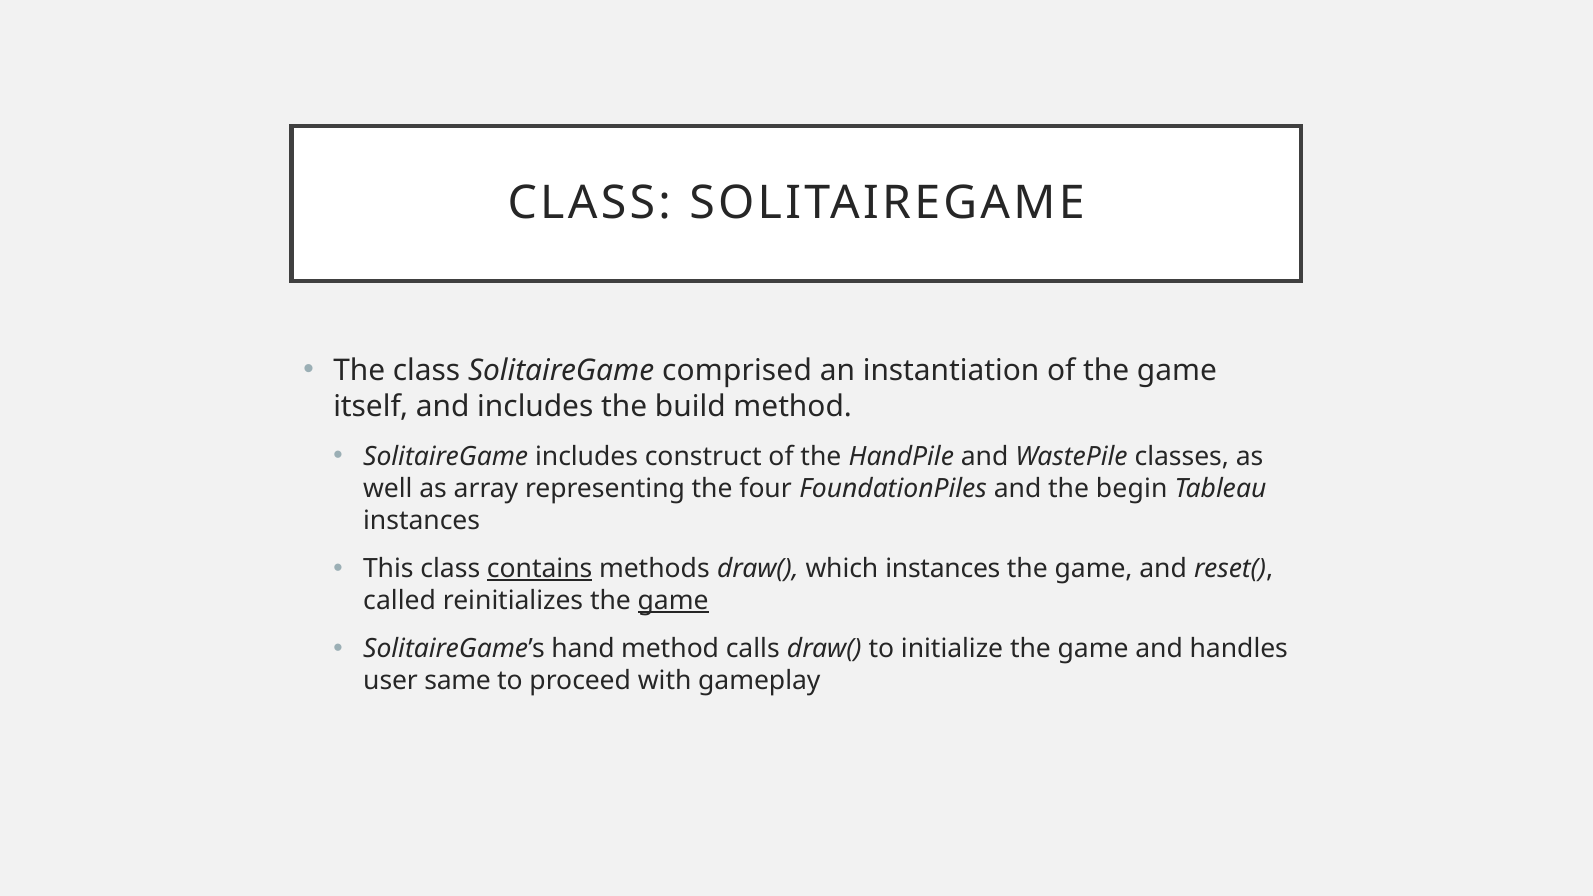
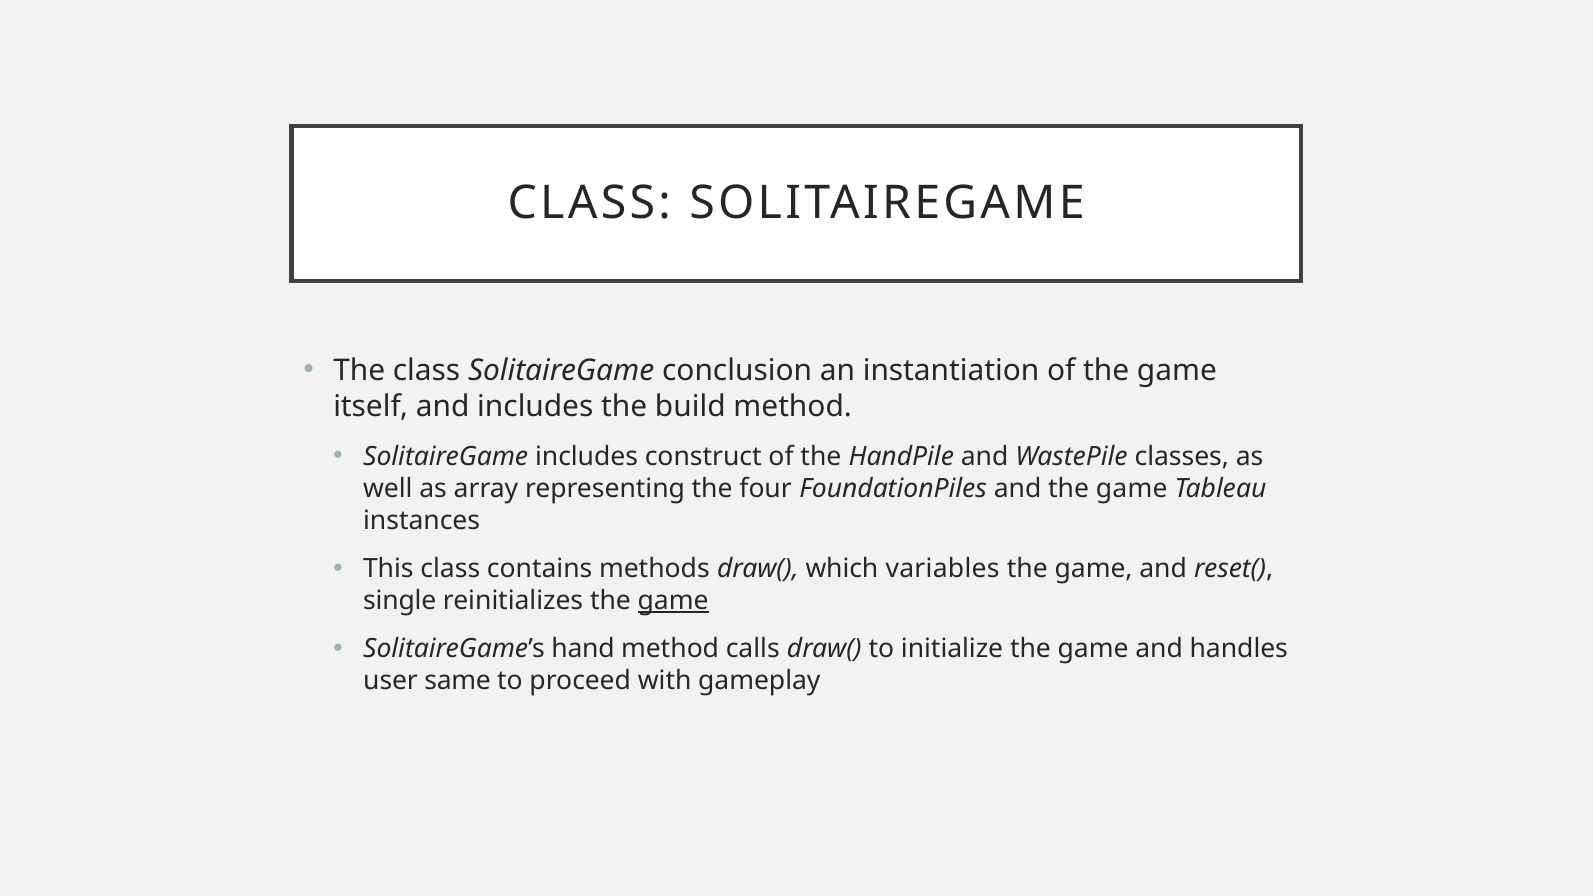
comprised: comprised -> conclusion (737, 371)
and the begin: begin -> game (1132, 489)
contains underline: present -> none (540, 569)
which instances: instances -> variables (943, 569)
called: called -> single (400, 601)
